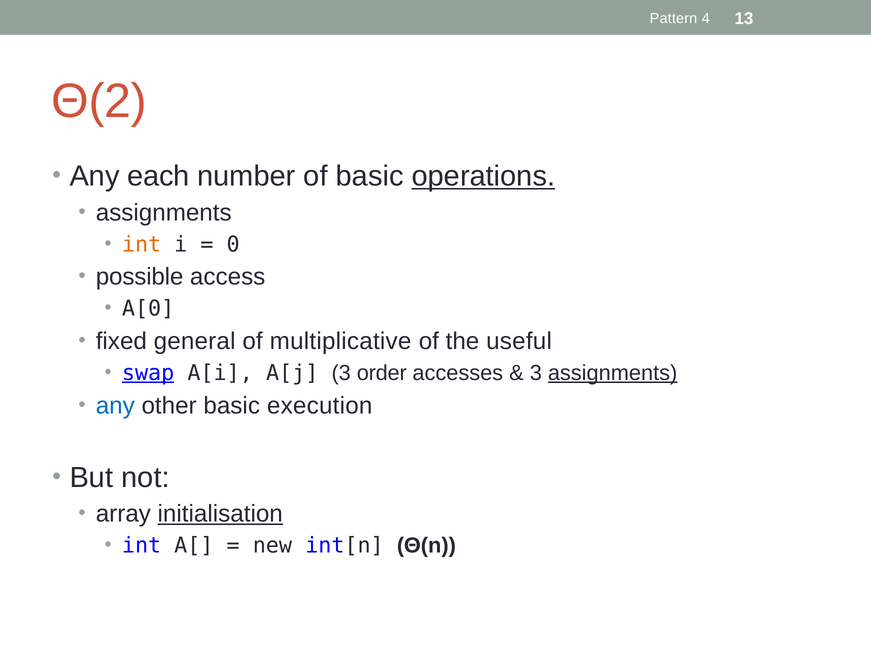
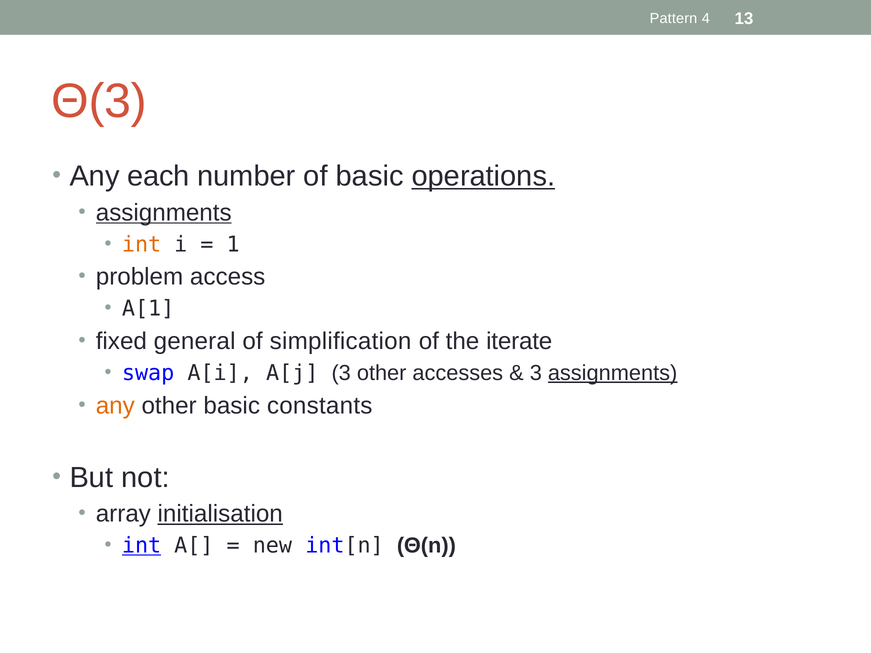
Θ(2: Θ(2 -> Θ(3 (99, 101)
assignments underline: none -> present (164, 213)
0: 0 -> 1 (233, 244)
possible: possible -> problem (140, 277)
A[0: A[0 -> A[1 (148, 309)
multiplicative: multiplicative -> simplification (341, 341)
useful: useful -> iterate (519, 341)
swap underline: present -> none (148, 373)
3 order: order -> other (382, 373)
any colour: blue -> orange (115, 406)
execution: execution -> constants (320, 406)
int underline: none -> present (142, 546)
